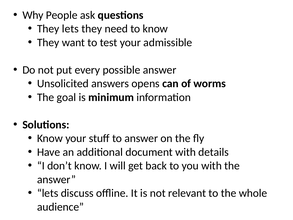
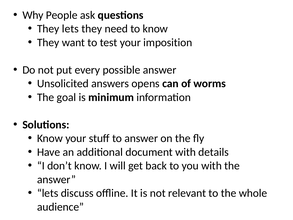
admissible: admissible -> imposition (168, 42)
